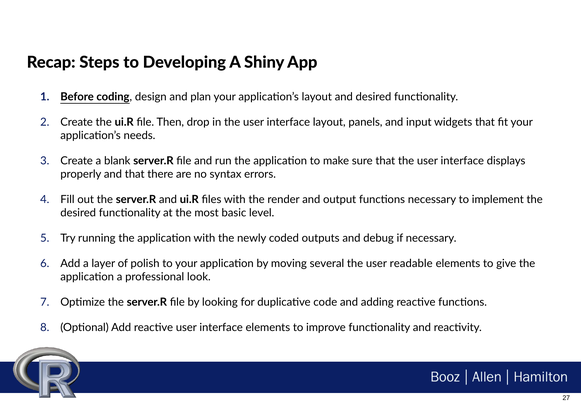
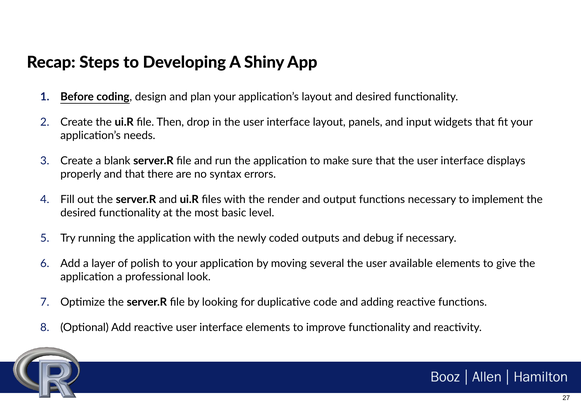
readable: readable -> available (411, 264)
